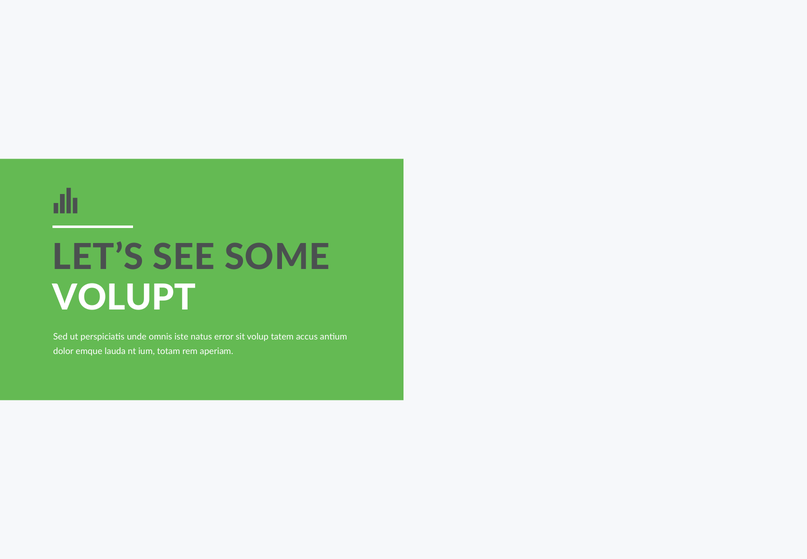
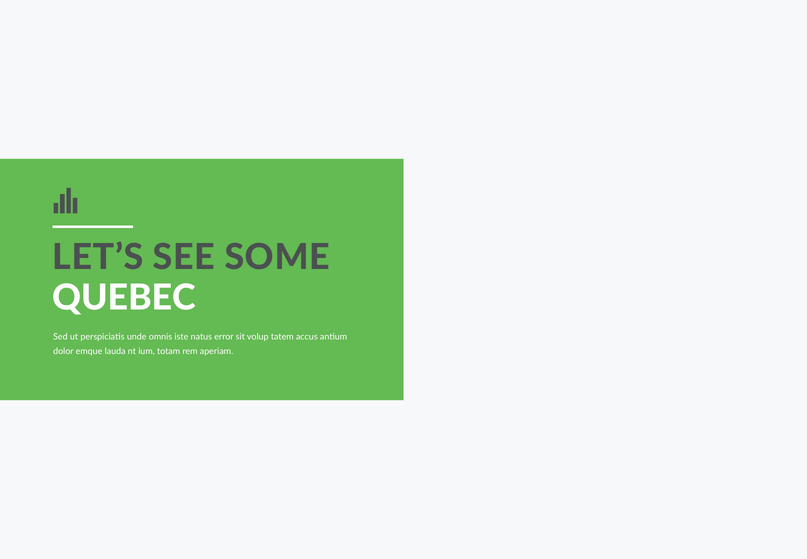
VOLUPT: VOLUPT -> QUEBEC (124, 298)
